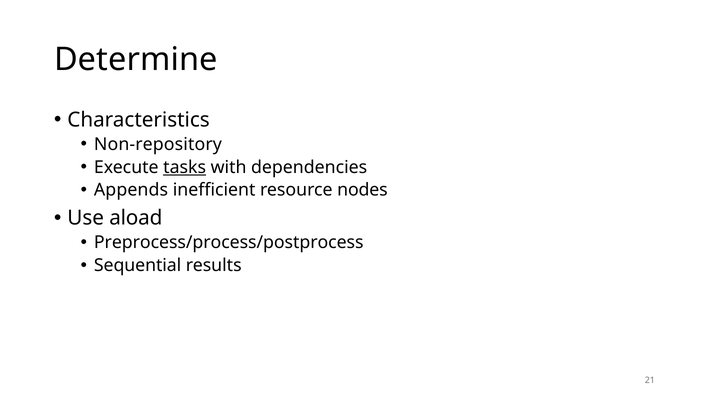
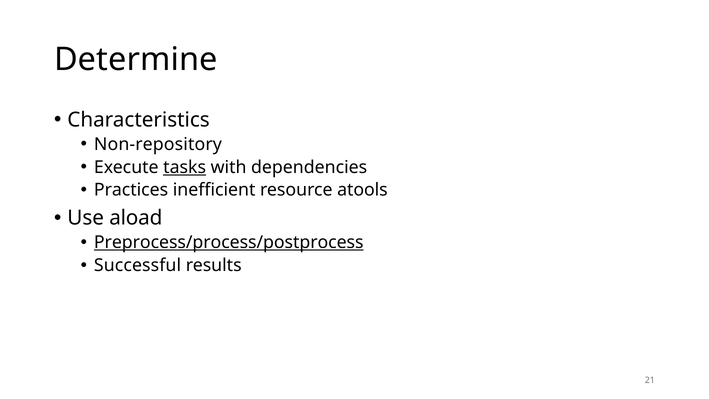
Appends: Appends -> Practices (131, 190)
nodes: nodes -> atools (362, 190)
Preprocess/process/postprocess underline: none -> present (229, 242)
Sequential: Sequential -> Successful (138, 265)
